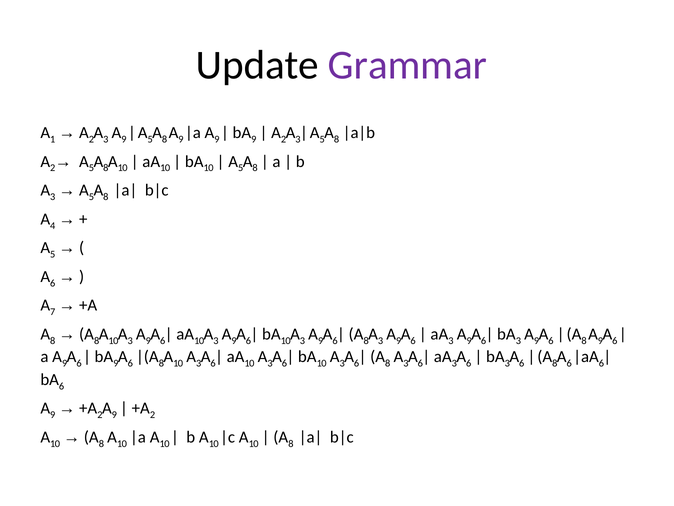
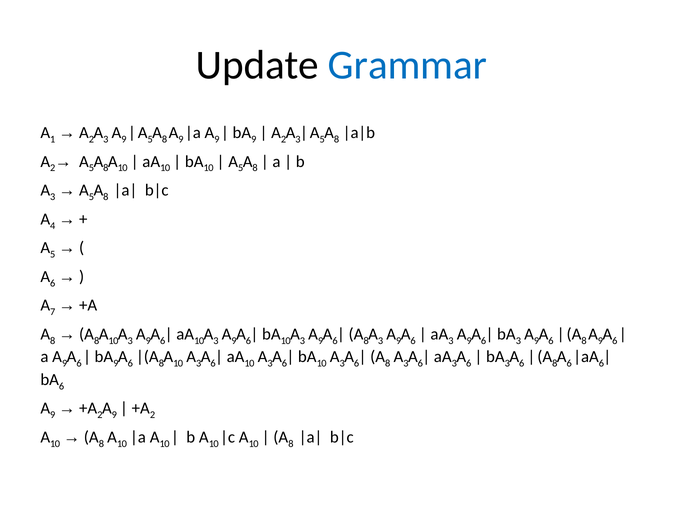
Grammar colour: purple -> blue (408, 65)
